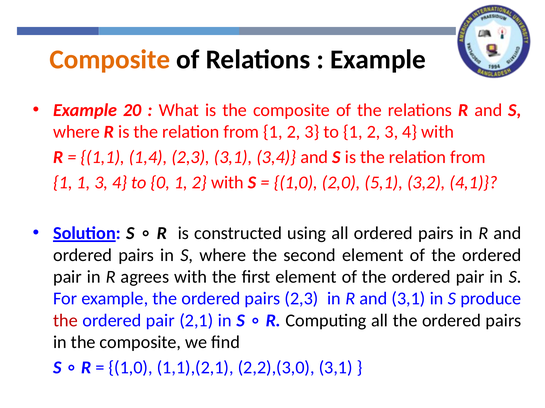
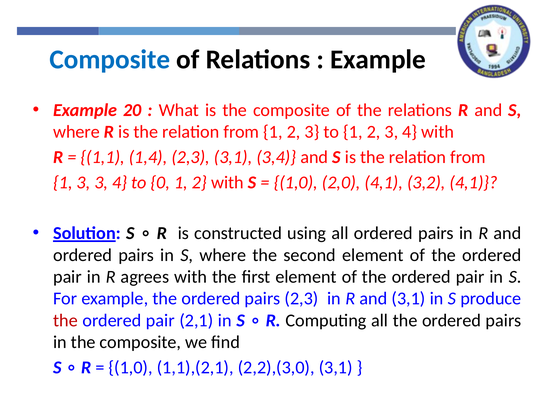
Composite colour: orange -> blue (110, 60)
1 1: 1 -> 3 (83, 183)
2,0 5,1: 5,1 -> 4,1 (384, 183)
